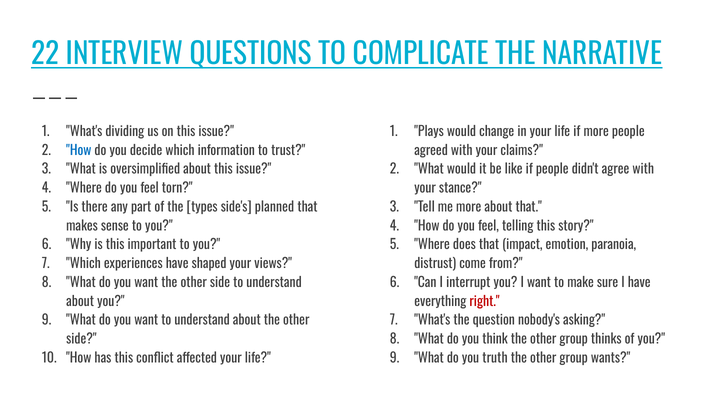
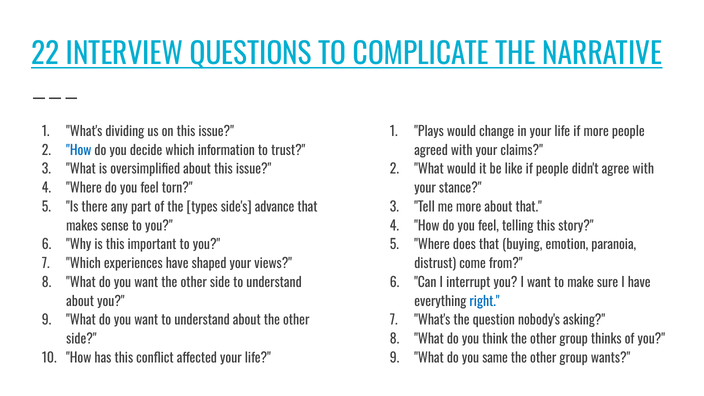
planned: planned -> advance (275, 207)
impact: impact -> buying (522, 245)
right colour: red -> blue (485, 302)
truth: truth -> same (495, 358)
